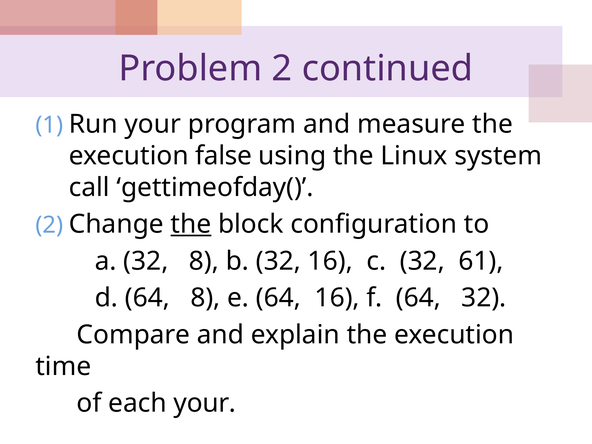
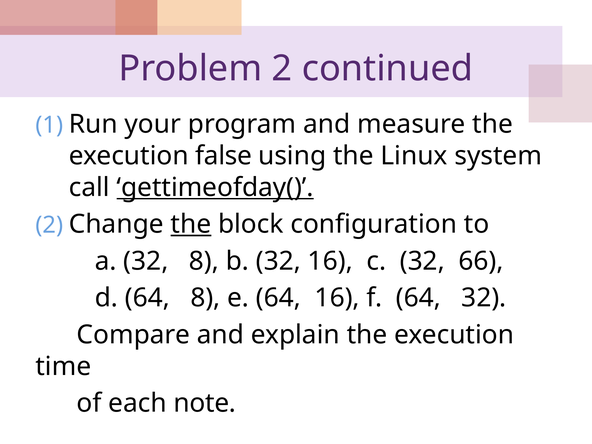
gettimeofday( underline: none -> present (215, 187)
61: 61 -> 66 (481, 261)
each your: your -> note (205, 403)
